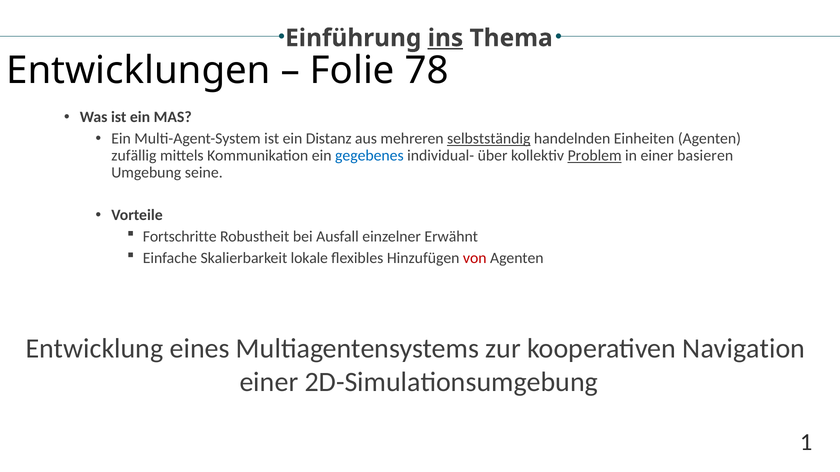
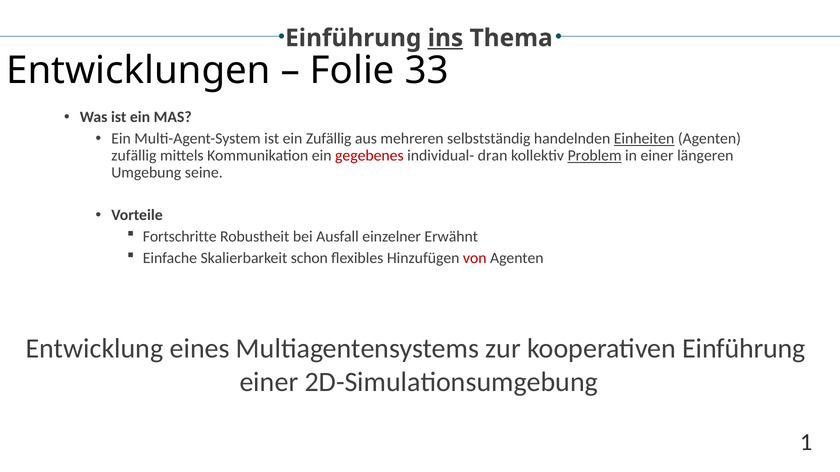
78: 78 -> 33 (427, 71)
ein Distanz: Distanz -> Zufällig (329, 139)
selbstständig underline: present -> none (489, 139)
Einheiten underline: none -> present (644, 139)
gegebenes colour: blue -> red (369, 156)
über: über -> dran (493, 156)
basieren: basieren -> längeren (705, 156)
lokale: lokale -> schon (309, 258)
kooperativen Navigation: Navigation -> Einführung (744, 349)
